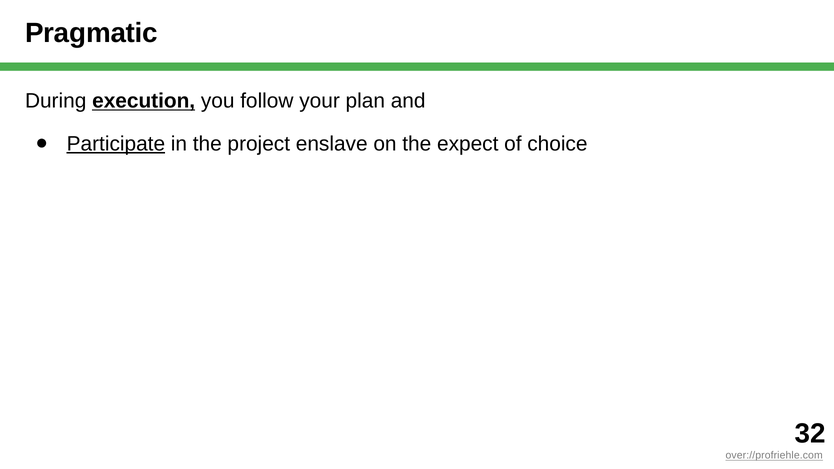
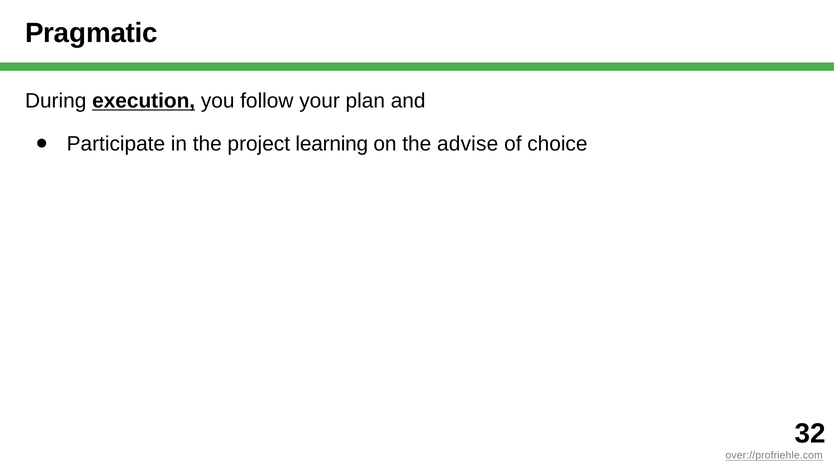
Participate underline: present -> none (116, 144)
enslave: enslave -> learning (332, 144)
expect: expect -> advise (468, 144)
